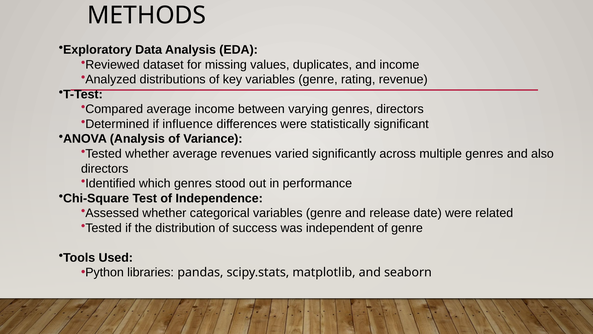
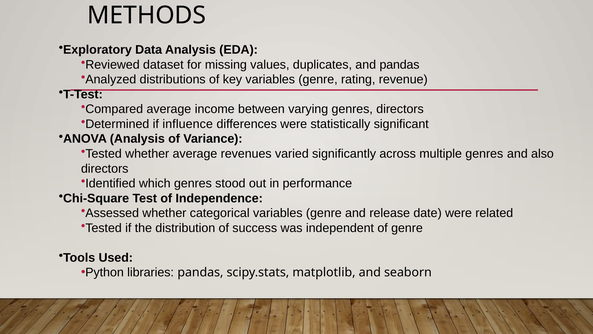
and income: income -> pandas (399, 65)
